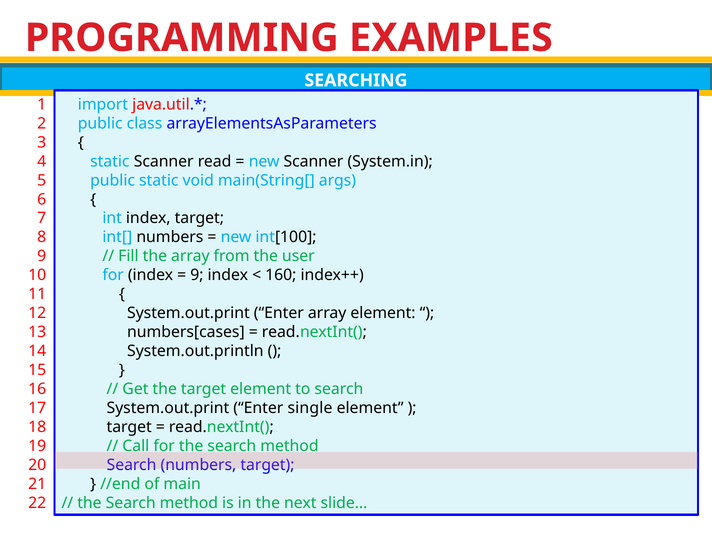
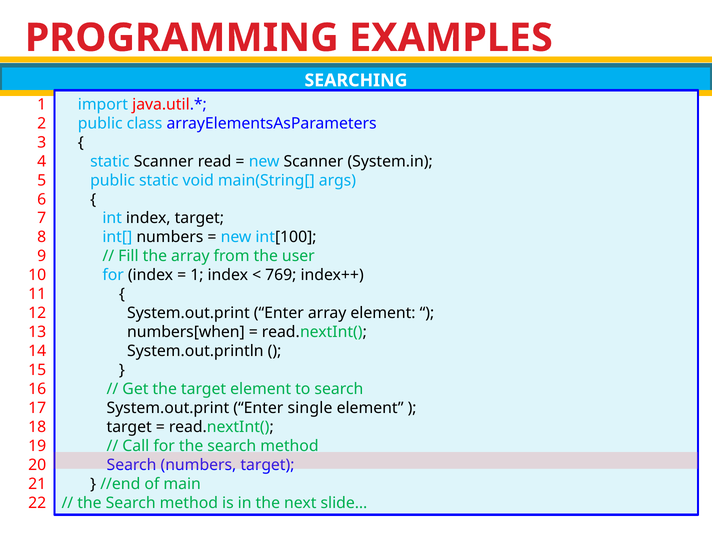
9: 9 -> 1 (197, 275)
160: 160 -> 769 (281, 275)
numbers[cases: numbers[cases -> numbers[when (186, 332)
